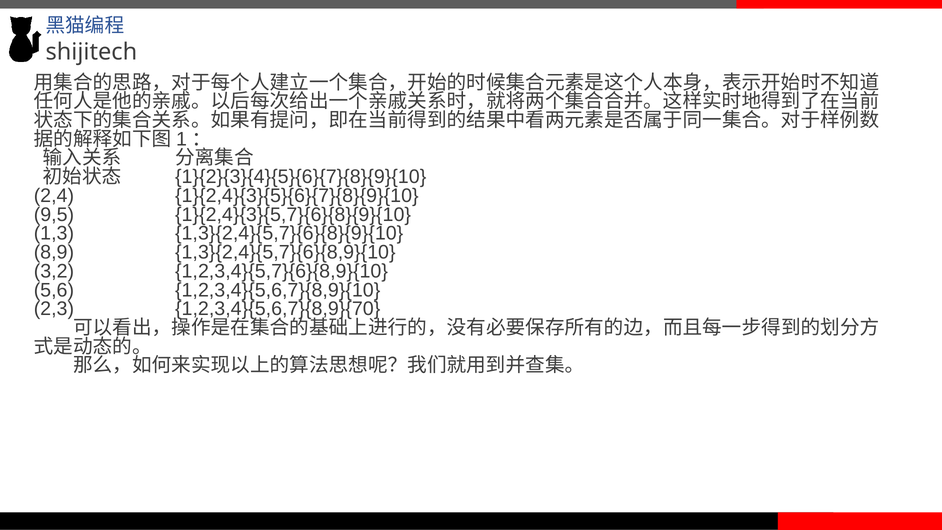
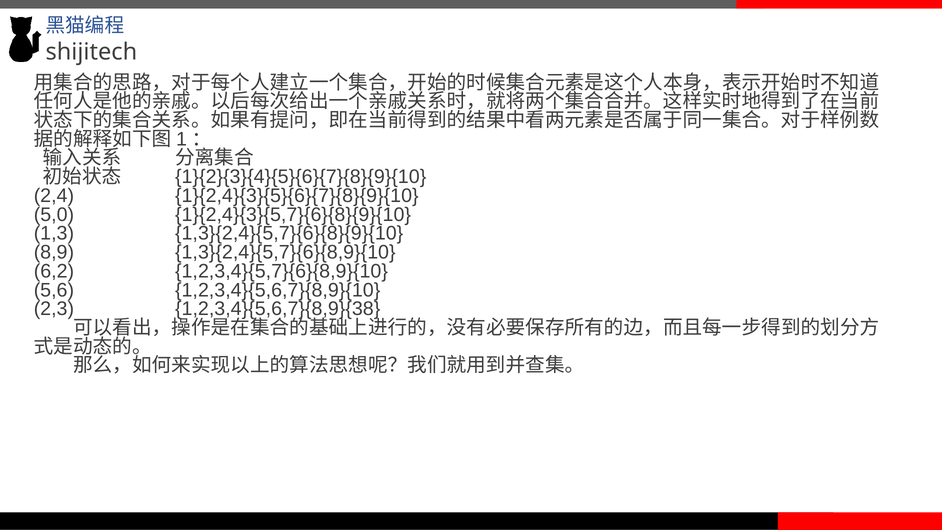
9,5: 9,5 -> 5,0 (54, 215)
3,2: 3,2 -> 6,2 (54, 271)
1,2,3,4}{5,6,7}{8,9}{70: 1,2,3,4}{5,6,7}{8,9}{70 -> 1,2,3,4}{5,6,7}{8,9}{38 (278, 309)
